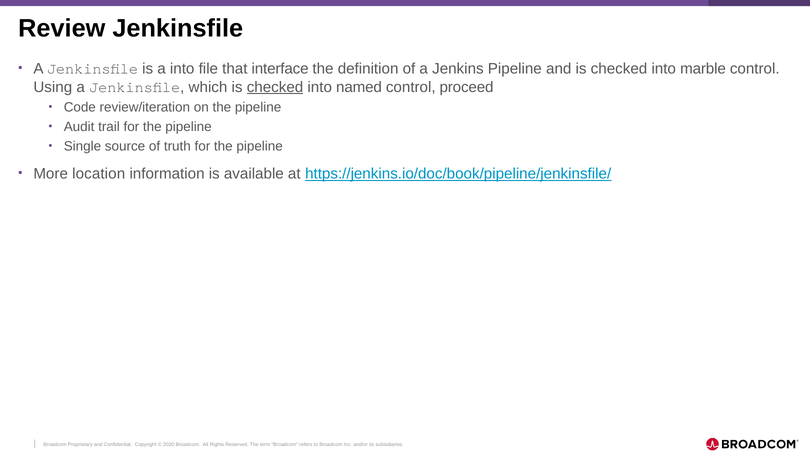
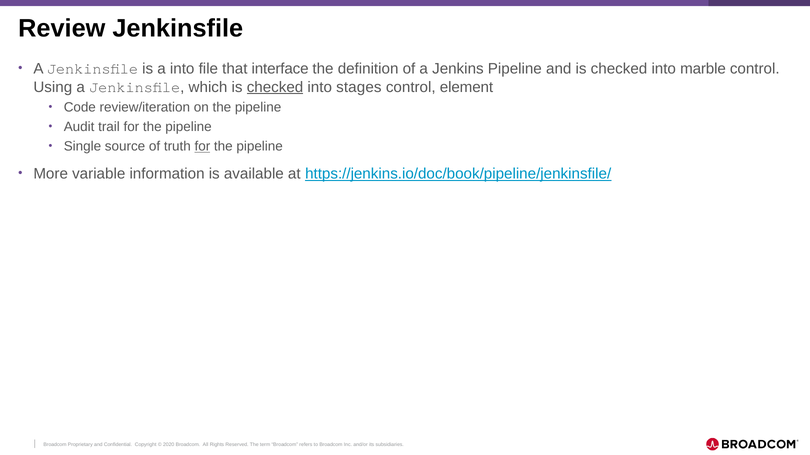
named: named -> stages (359, 87)
proceed: proceed -> element (466, 87)
for underline: none -> present (202, 147)
location: location -> variable (99, 174)
